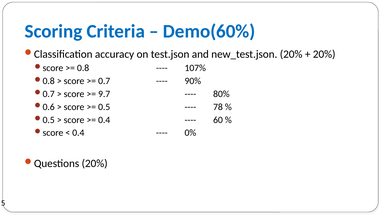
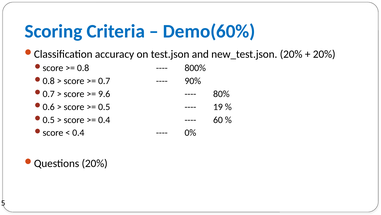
107%: 107% -> 800% (195, 68)
9.7: 9.7 -> 9.6 (104, 94)
78: 78 -> 19 (218, 107)
